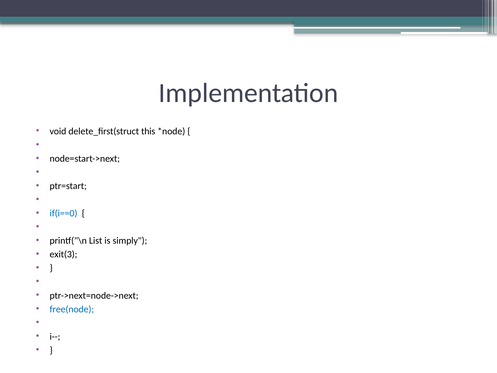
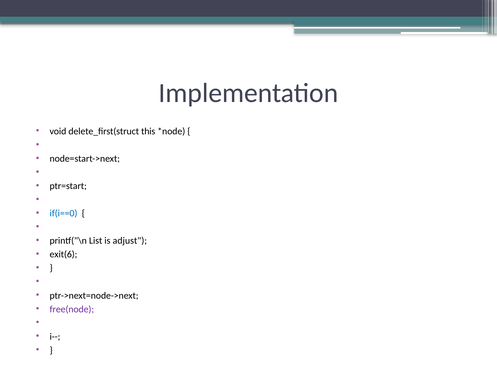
simply: simply -> adjust (130, 241)
exit(3: exit(3 -> exit(6 (63, 254)
free(node colour: blue -> purple (72, 309)
